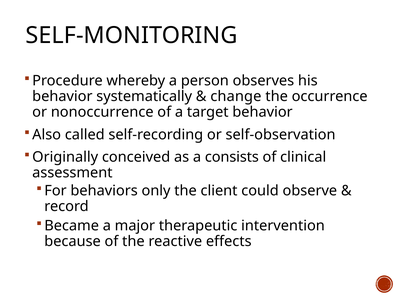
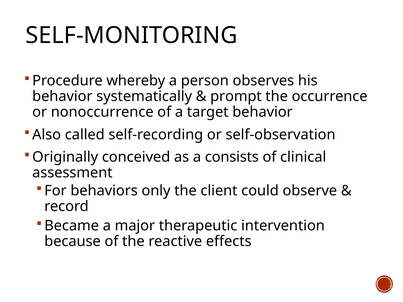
change: change -> prompt (236, 96)
